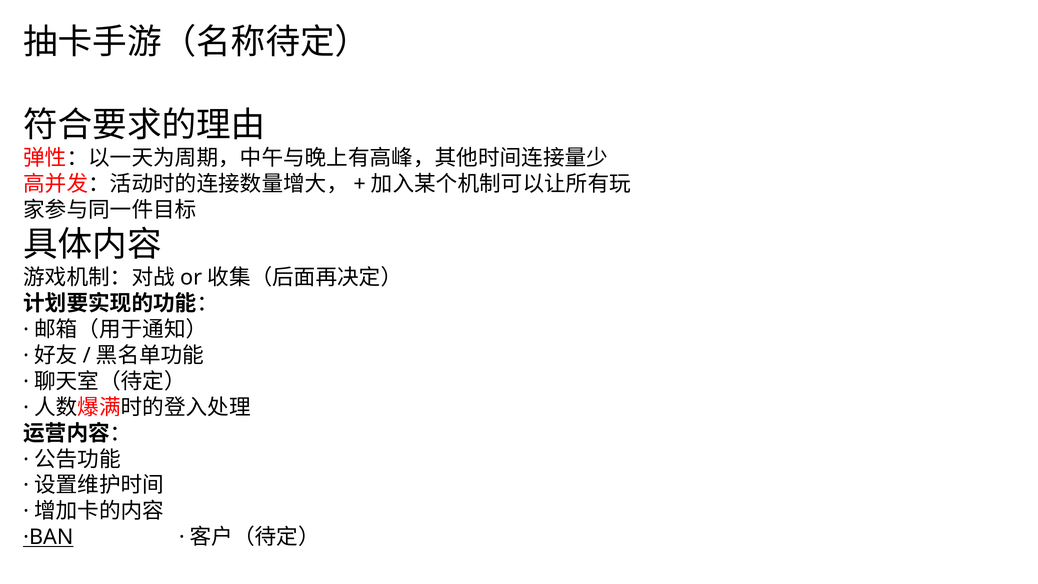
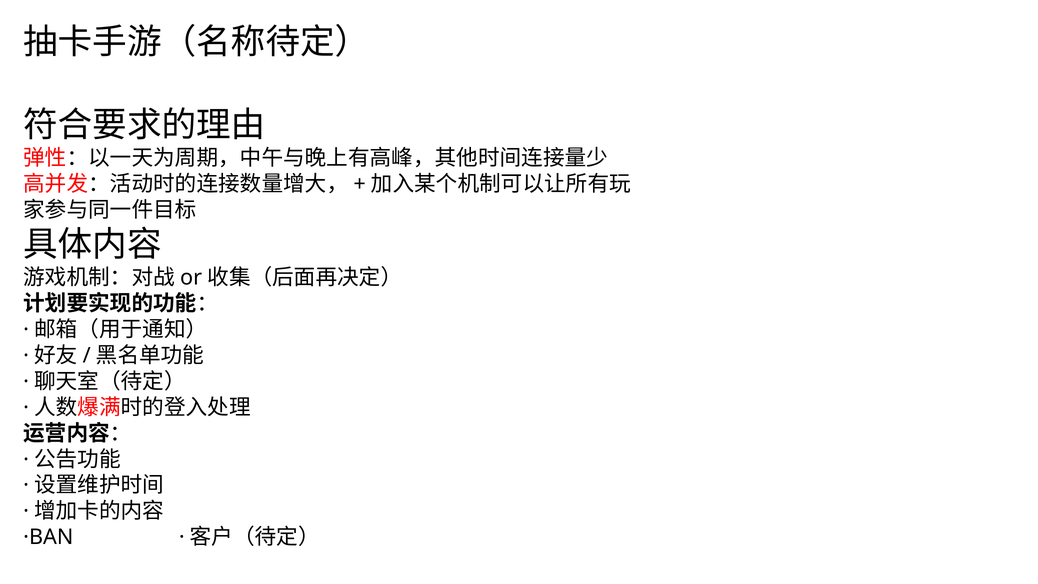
·BAN underline: present -> none (48, 537)
